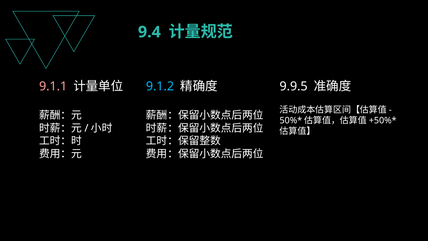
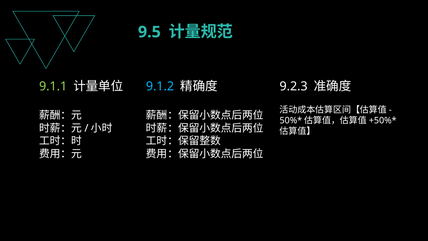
9.4: 9.4 -> 9.5 (149, 32)
9.1.1 colour: pink -> light green (53, 86)
9.9.5: 9.9.5 -> 9.2.3 (294, 86)
